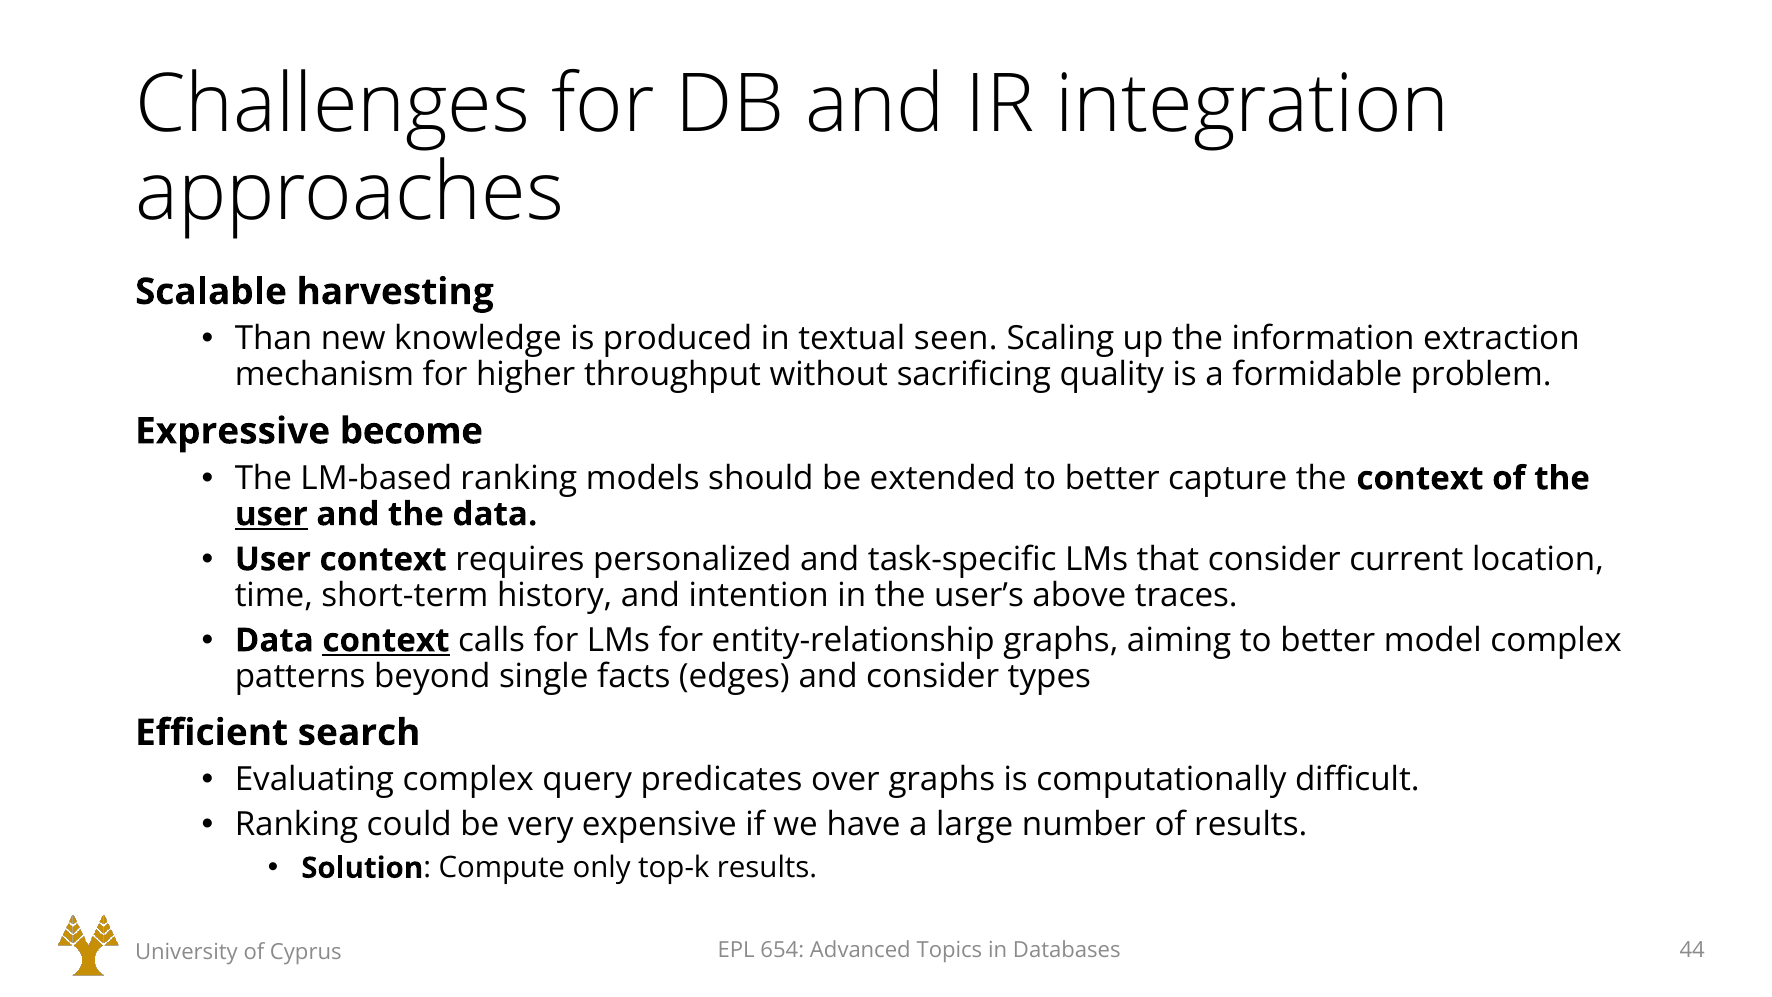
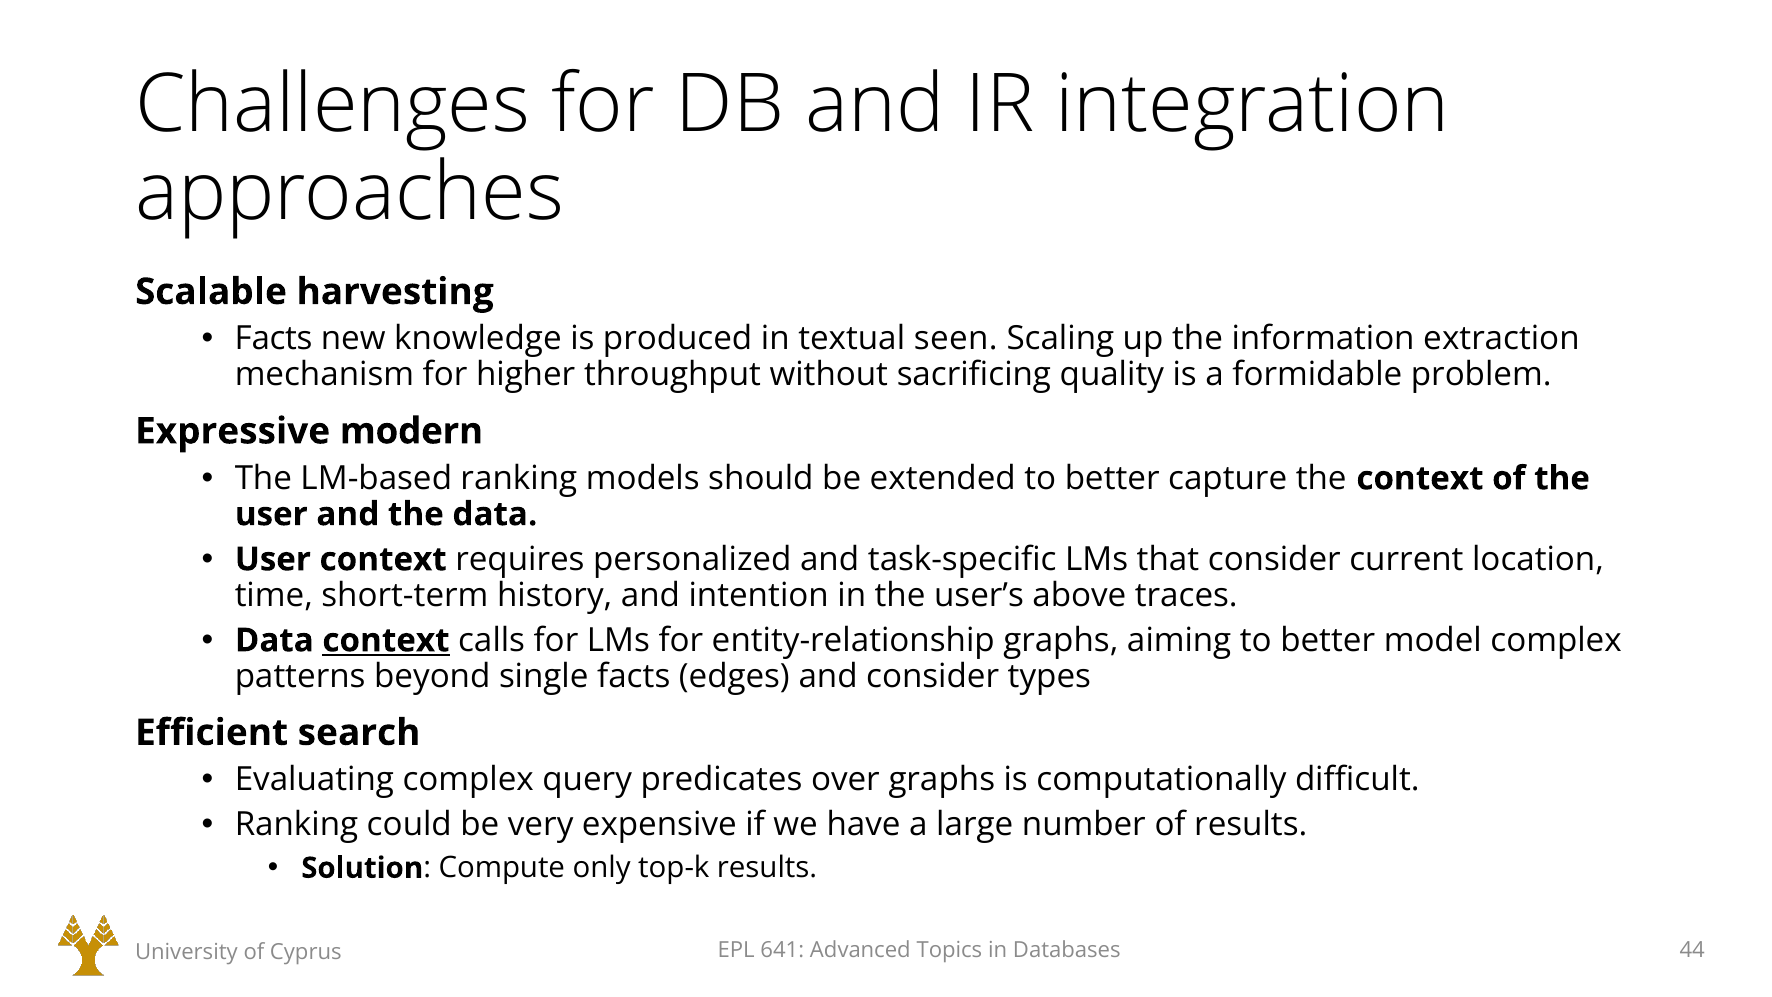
Than: Than -> Facts (274, 339)
become: become -> modern (411, 431)
user underline: present -> none (271, 514)
654: 654 -> 641 (782, 950)
